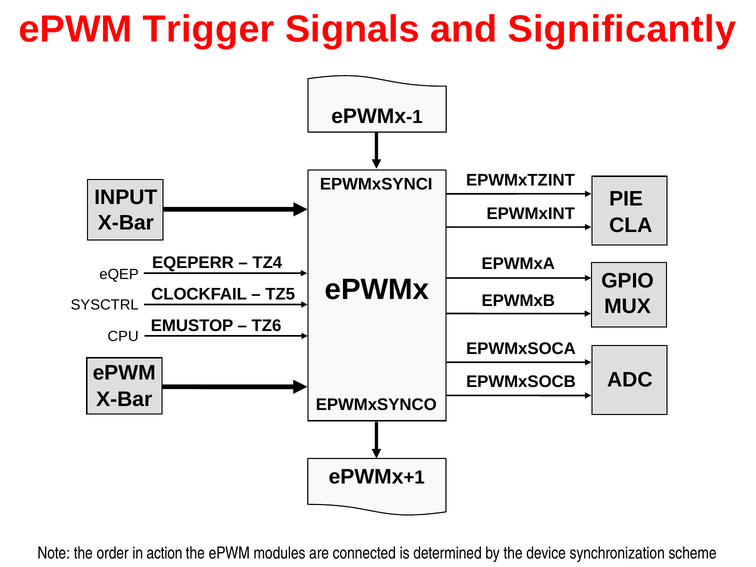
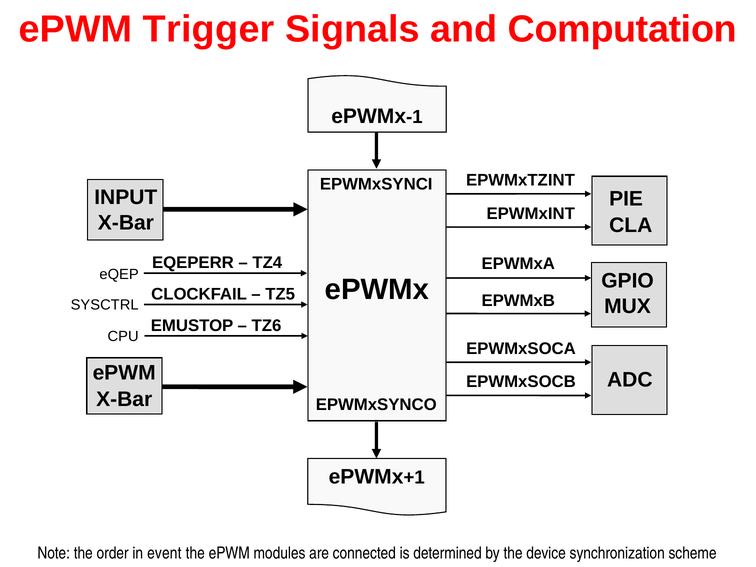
Significantly: Significantly -> Computation (622, 29)
action: action -> event (164, 553)
